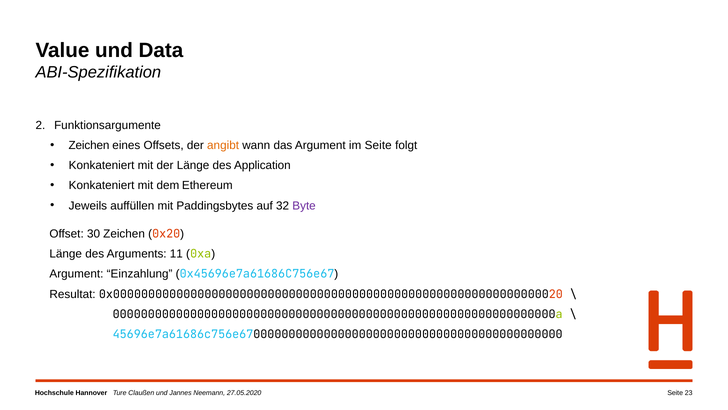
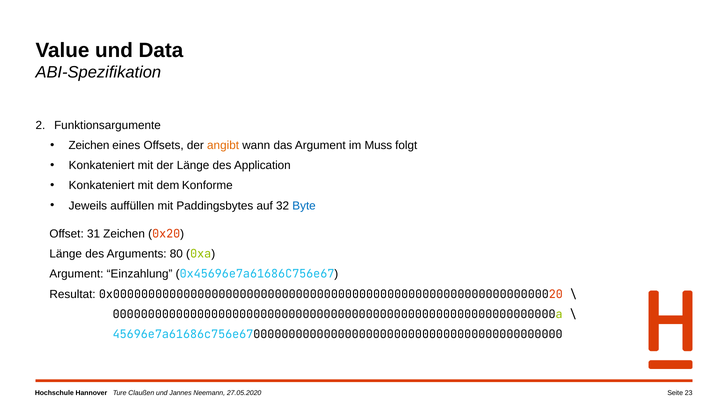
im Seite: Seite -> Muss (378, 145)
Ethereum: Ethereum -> Konforme (207, 185)
Byte colour: purple -> blue (304, 205)
30: 30 -> 31 (94, 233)
11: 11 -> 80 (176, 254)
